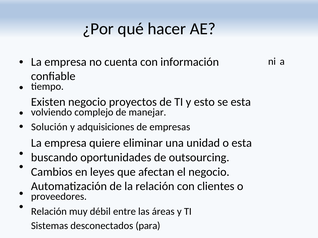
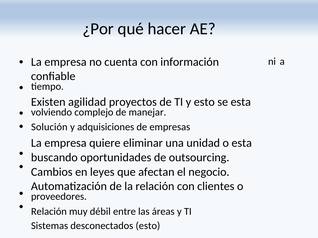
Existen negocio: negocio -> agilidad (87, 102)
desconectados para: para -> esto (148, 226)
